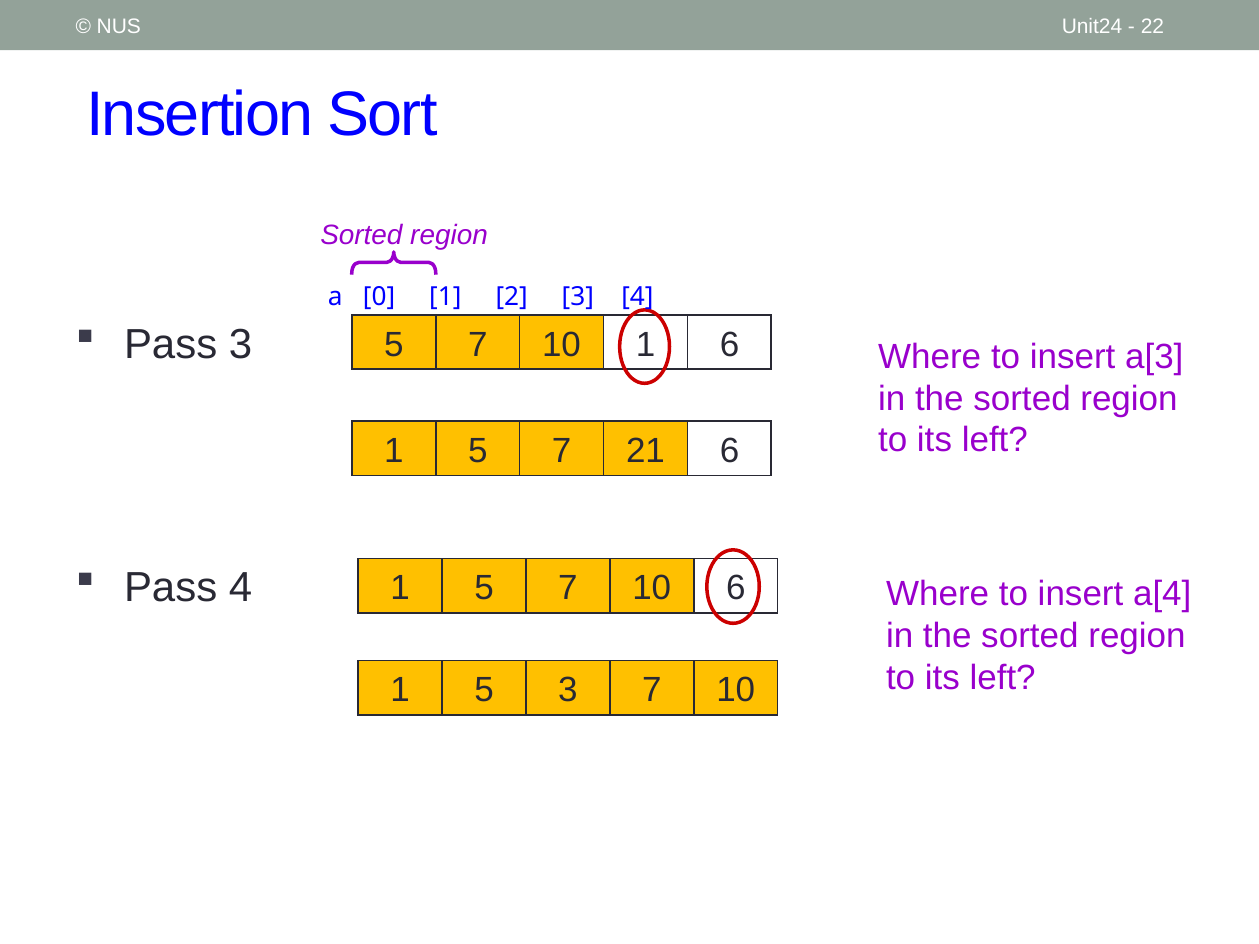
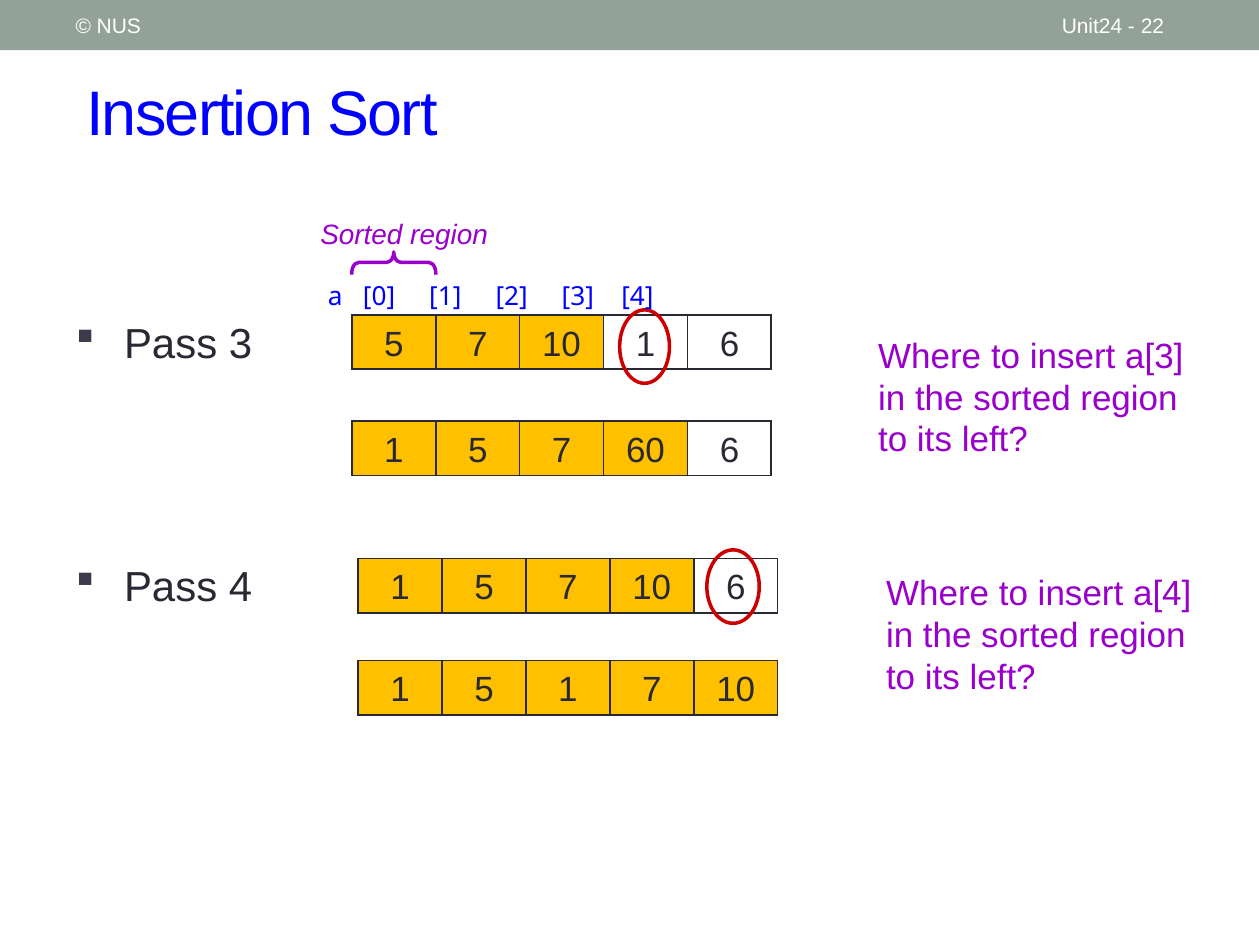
21: 21 -> 60 (646, 451)
5 3: 3 -> 1 (568, 690)
